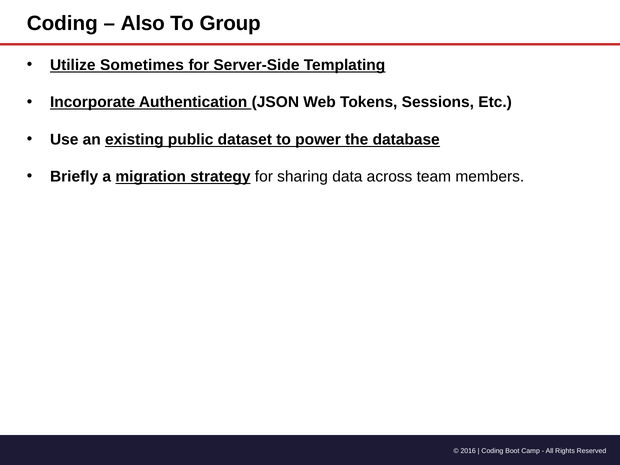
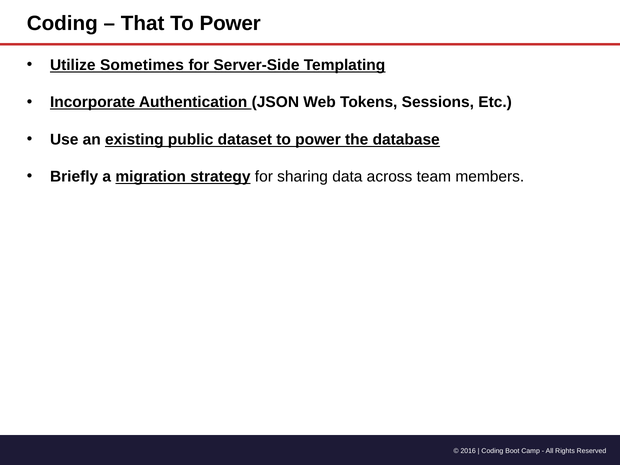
Also: Also -> That (143, 24)
Group: Group -> Power (230, 24)
